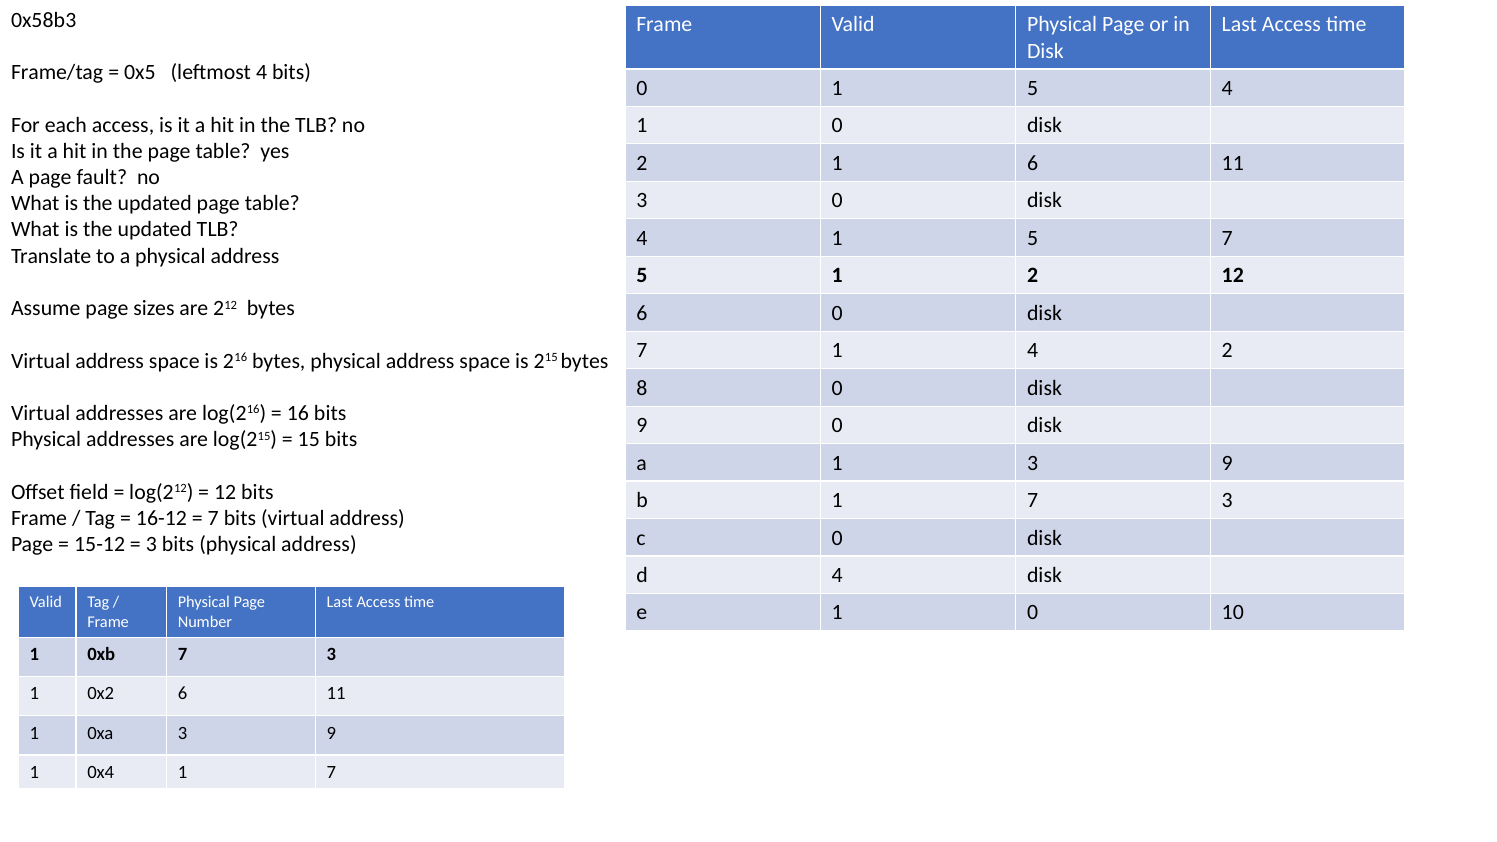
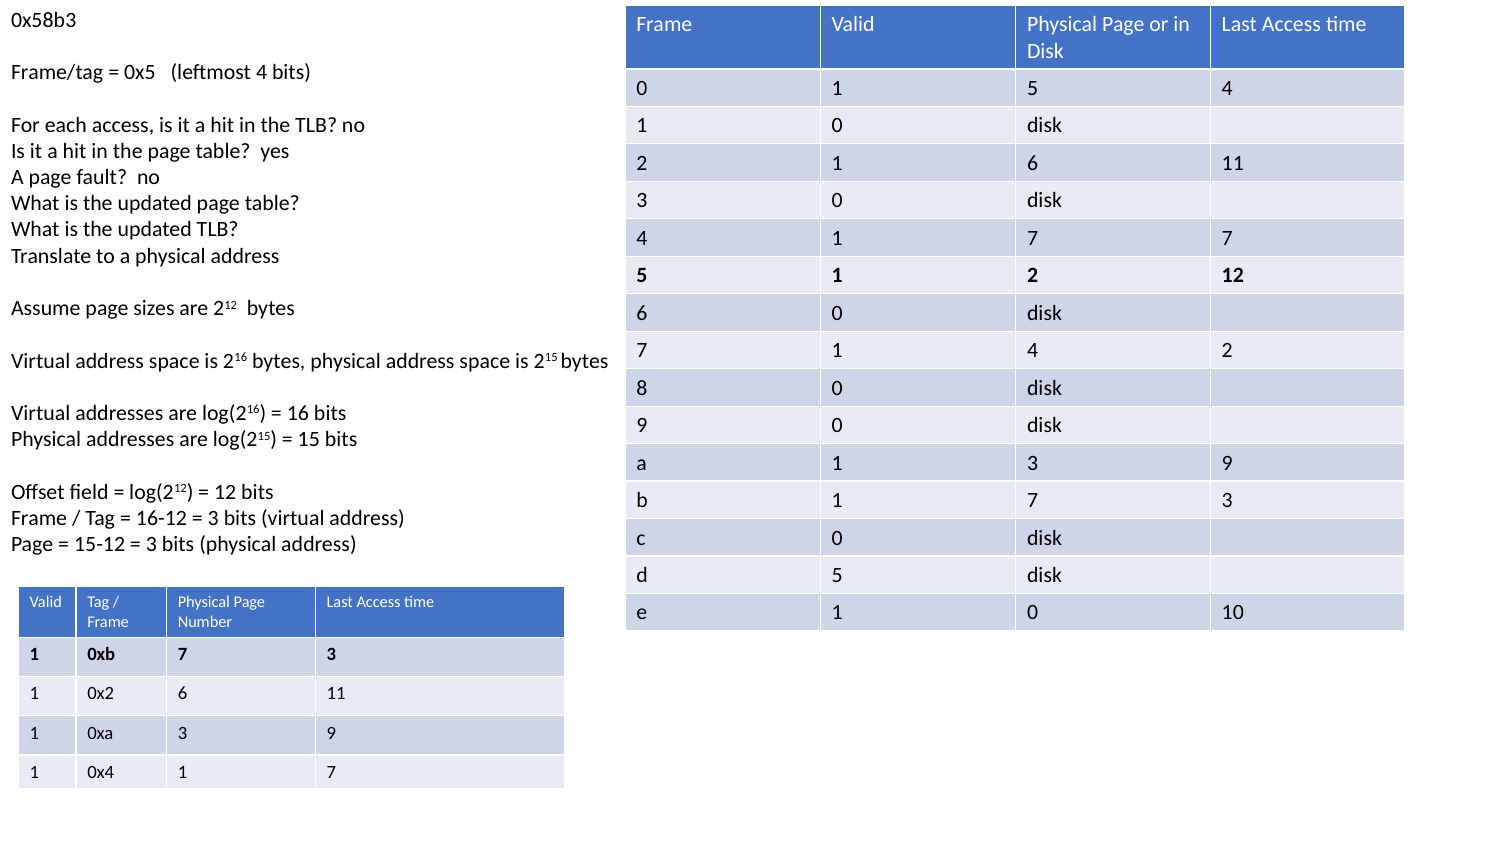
4 1 5: 5 -> 7 (1033, 238)
7: 7 -> 3 (213, 518)
d 4: 4 -> 5 (837, 575)
